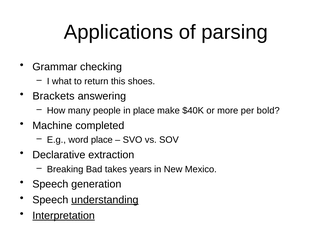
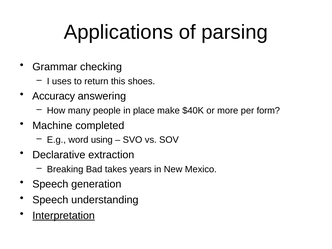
what: what -> uses (62, 81)
Brackets: Brackets -> Accuracy (54, 96)
bold: bold -> form (268, 111)
word place: place -> using (102, 140)
understanding underline: present -> none (105, 200)
